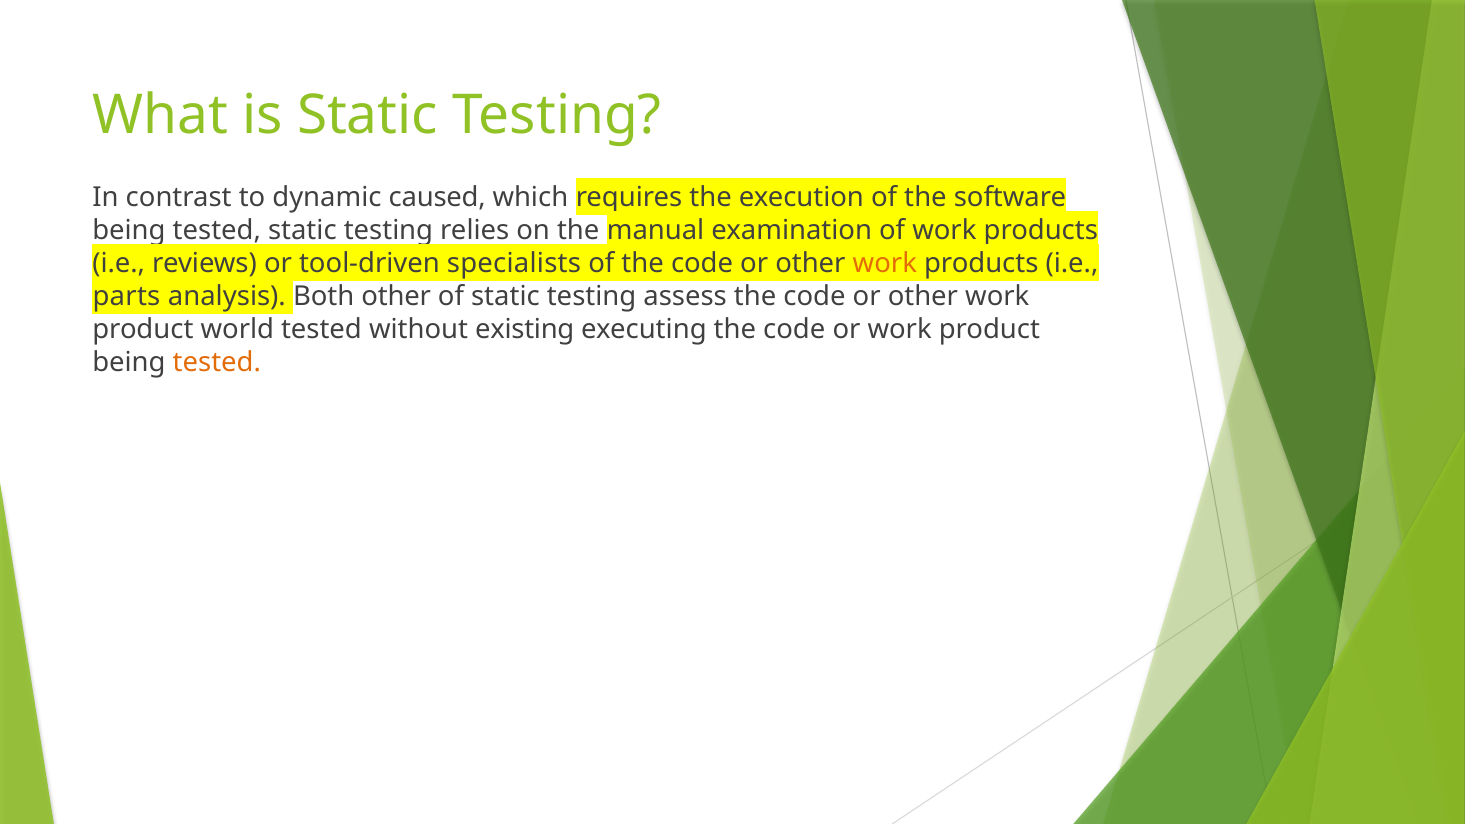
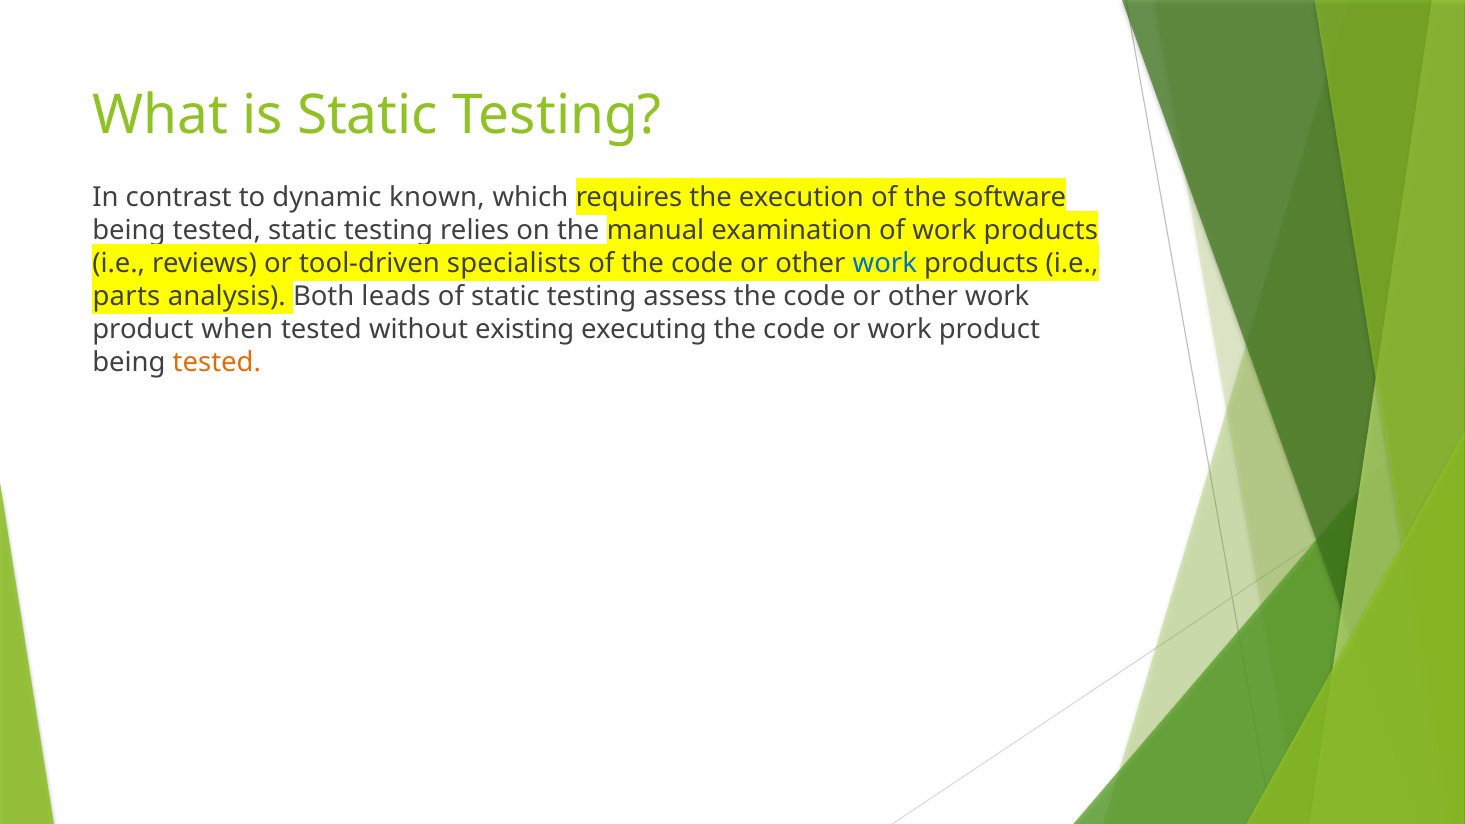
caused: caused -> known (437, 198)
work colour: orange -> blue (885, 264)
Both other: other -> leads (396, 297)
world: world -> when (237, 330)
